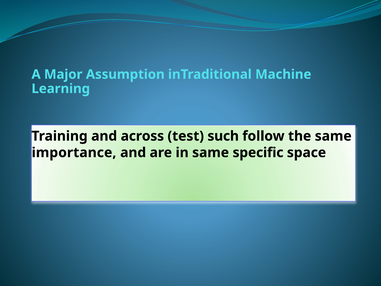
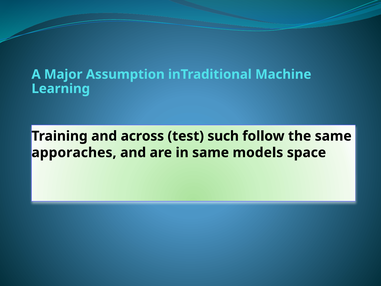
importance: importance -> apporaches (74, 152)
specific: specific -> models (258, 152)
